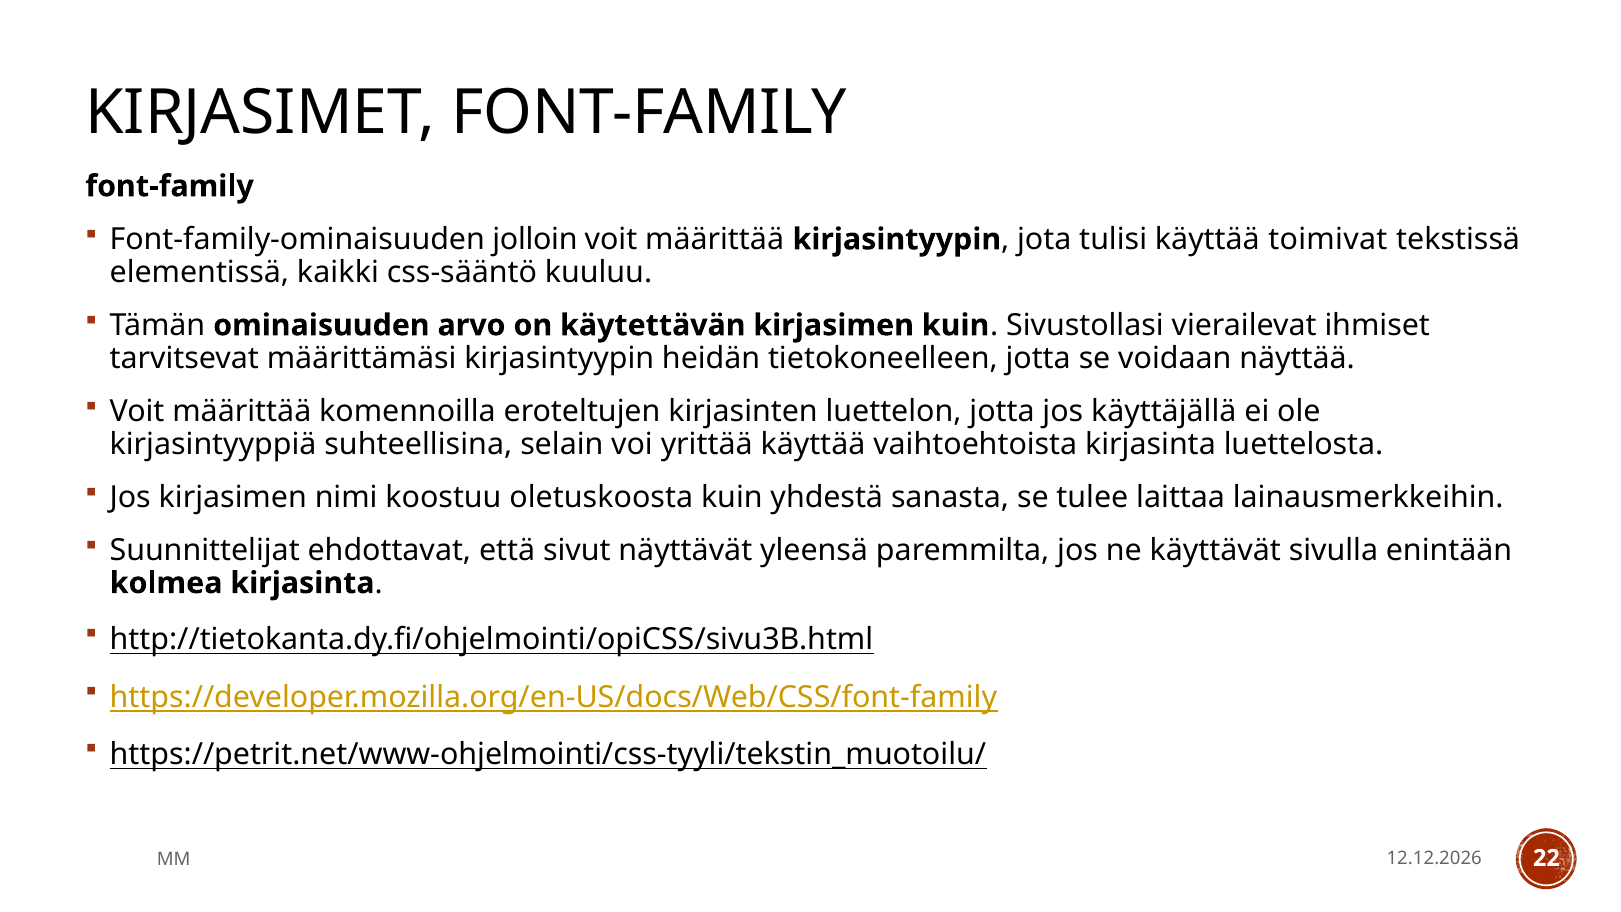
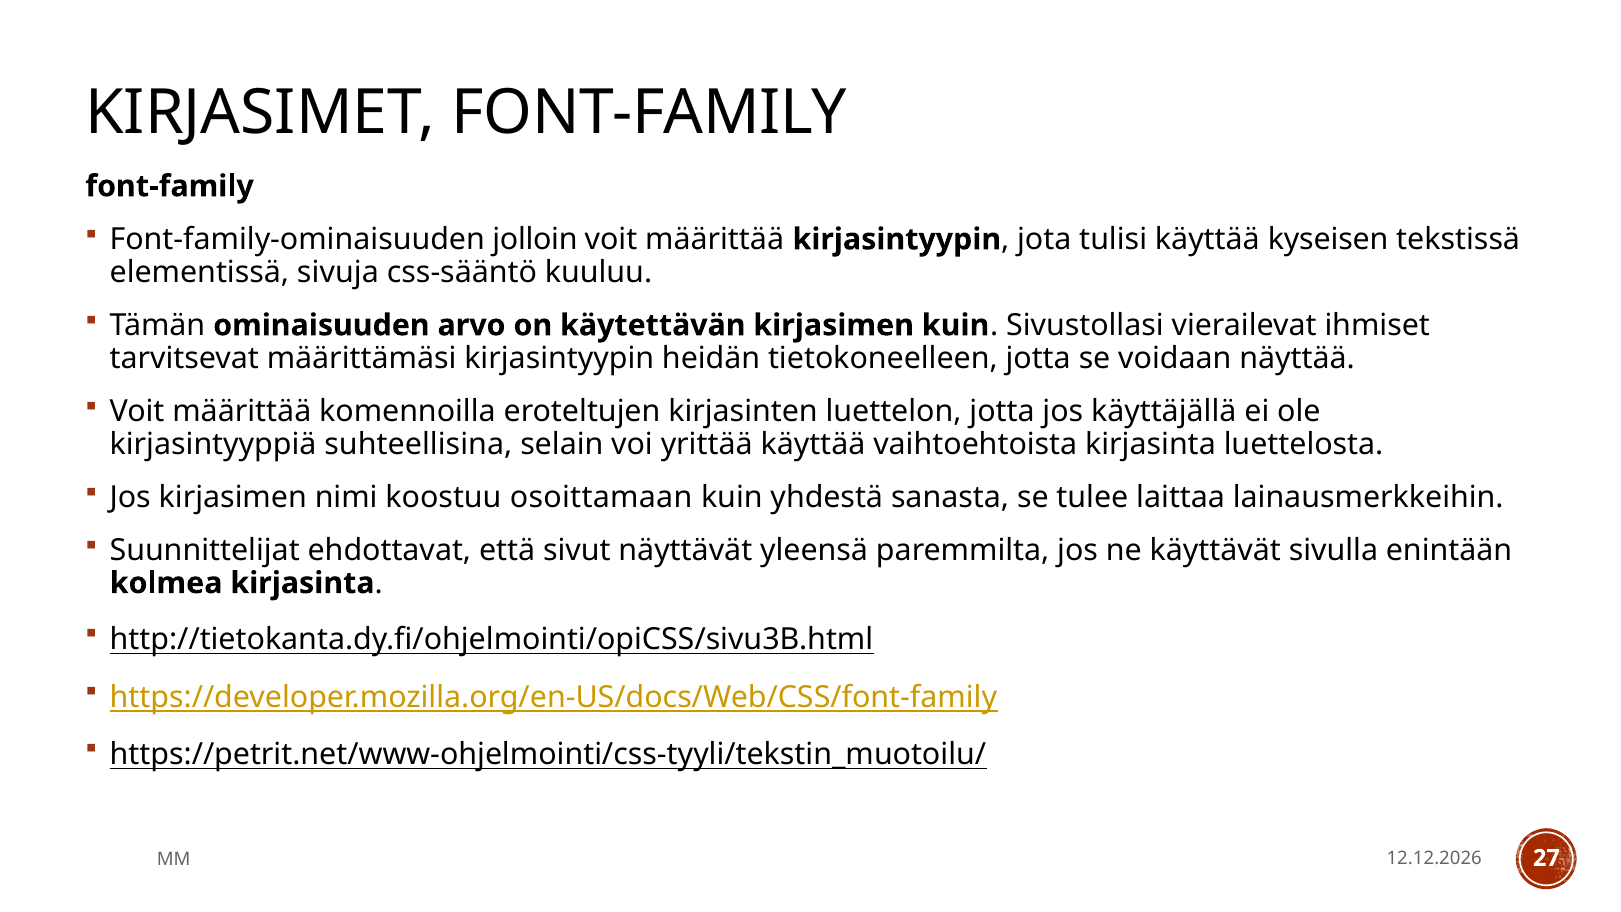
toimivat: toimivat -> kyseisen (1328, 239)
kaikki: kaikki -> sivuja (338, 272)
oletuskoosta: oletuskoosta -> osoittamaan (601, 497)
22: 22 -> 27 (1546, 858)
